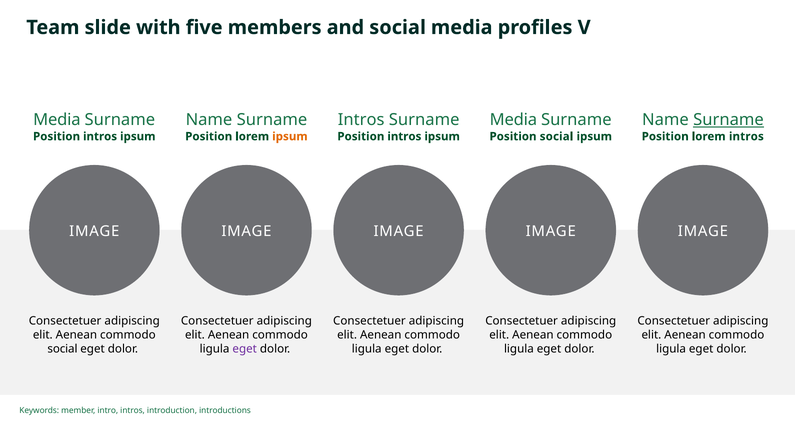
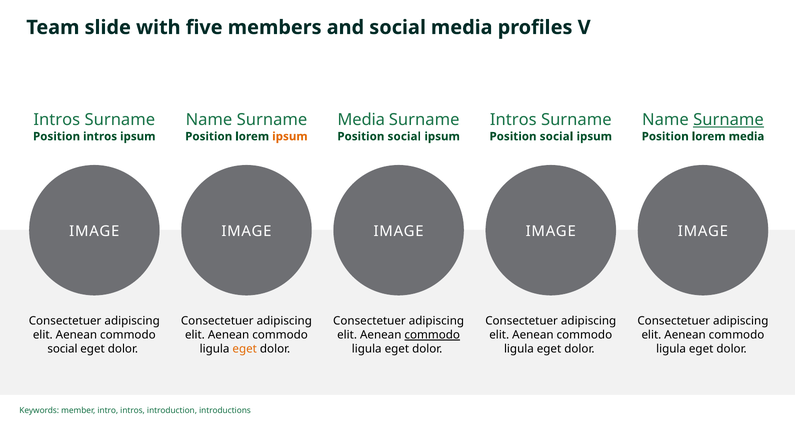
Media: Media -> Intros (57, 120)
Intros: Intros -> Media (361, 120)
Media: Media -> Intros (513, 120)
intros: intros -> social (404, 137)
lorem intros: intros -> media (746, 137)
commodo underline: none -> present (432, 335)
eget colour: purple -> orange (245, 349)
